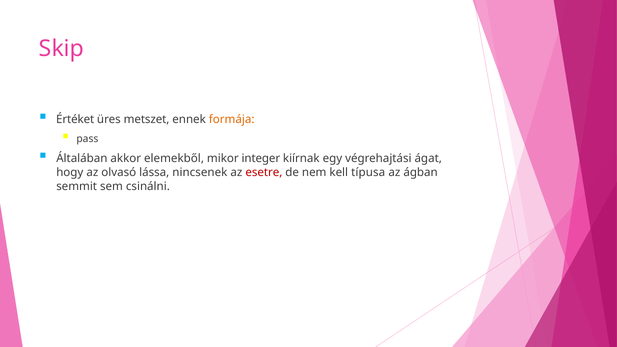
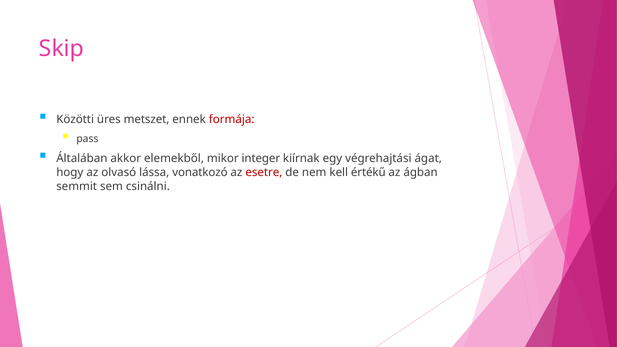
Értéket: Értéket -> Közötti (75, 119)
formája colour: orange -> red (232, 119)
nincsenek: nincsenek -> vonatkozó (200, 172)
típusa: típusa -> értékű (368, 172)
